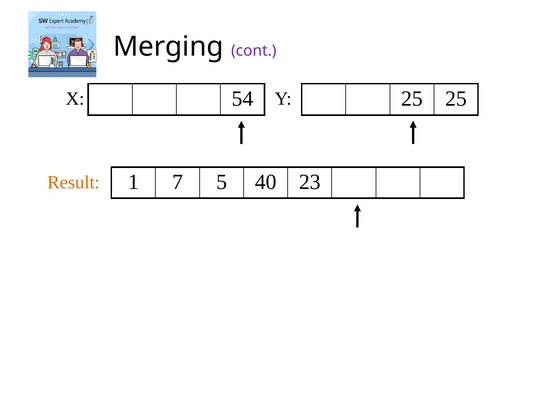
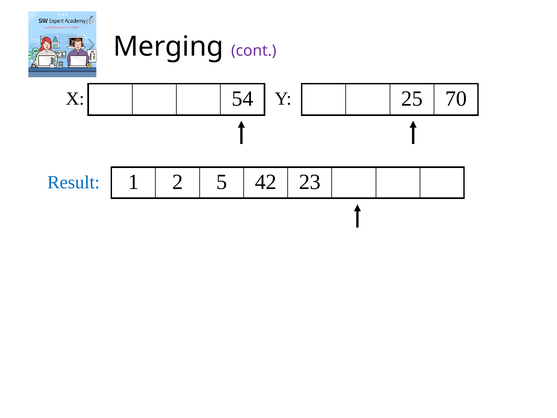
25 25: 25 -> 70 (456, 98)
7: 7 -> 2 (178, 182)
40: 40 -> 42 (266, 182)
Result colour: orange -> blue (74, 182)
